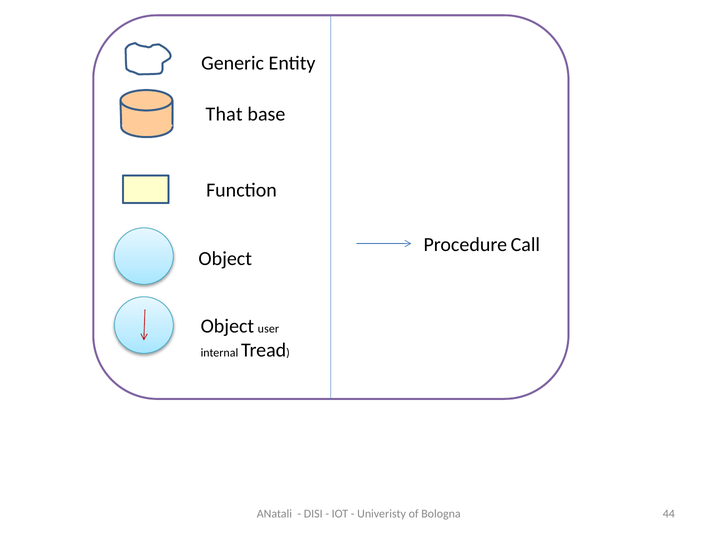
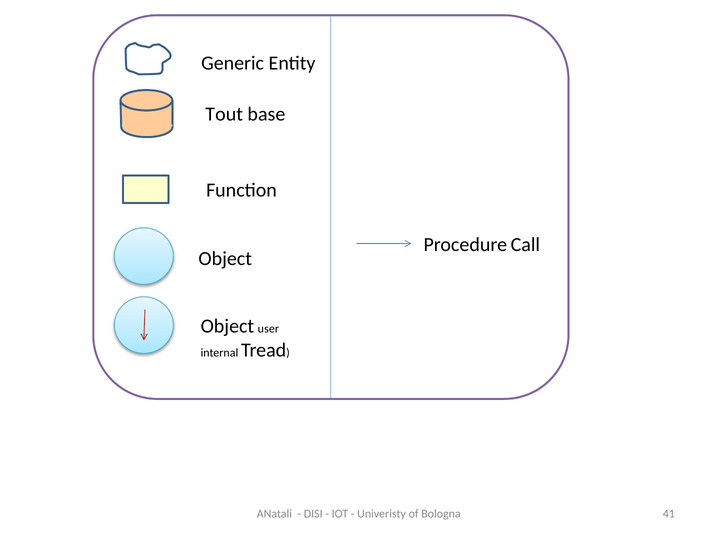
That: That -> Tout (224, 114)
44: 44 -> 41 (669, 514)
